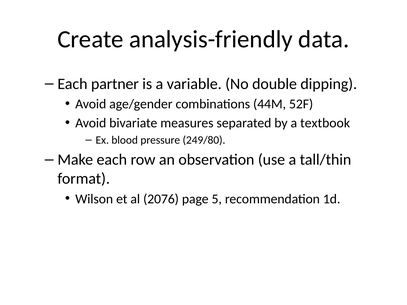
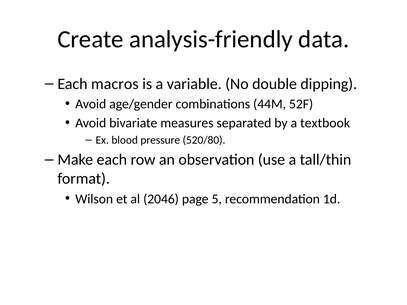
partner: partner -> macros (115, 84)
249/80: 249/80 -> 520/80 (204, 140)
2076: 2076 -> 2046 (161, 199)
